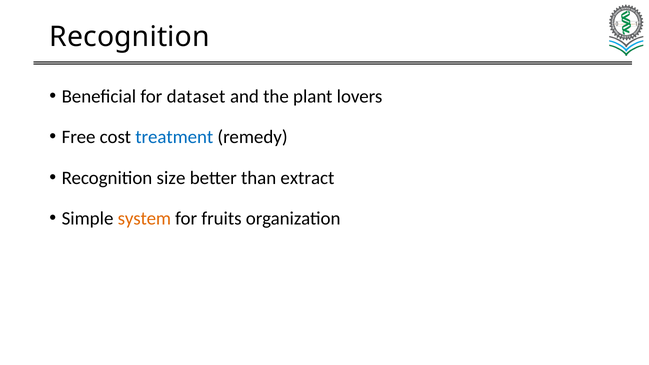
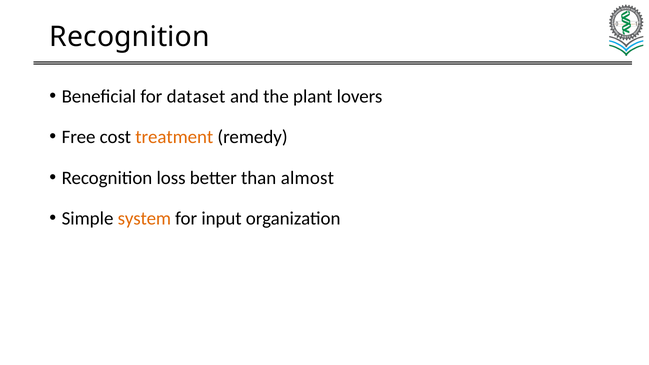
treatment colour: blue -> orange (174, 137)
size: size -> loss (171, 178)
extract: extract -> almost (307, 178)
fruits: fruits -> input (222, 219)
